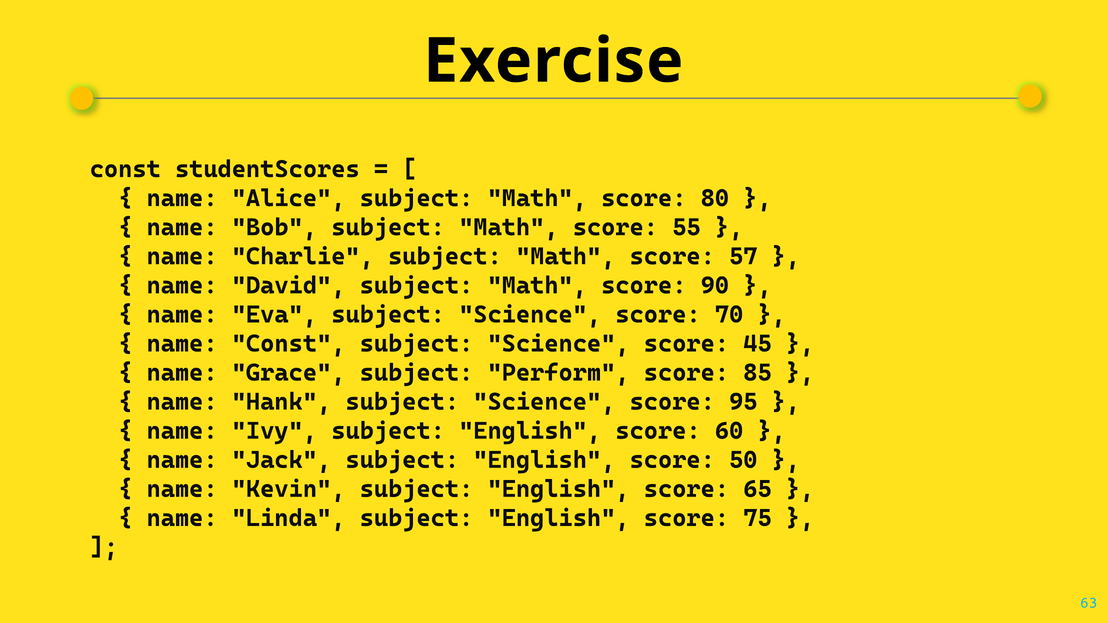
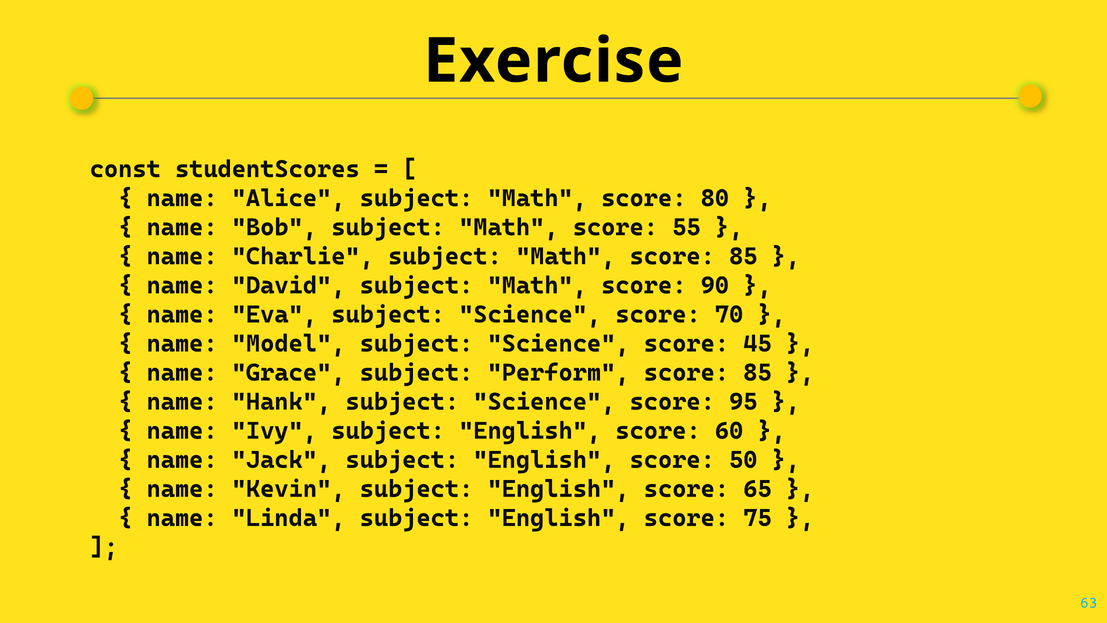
Math score 57: 57 -> 85 (743, 256)
name Const: Const -> Model (289, 343)
